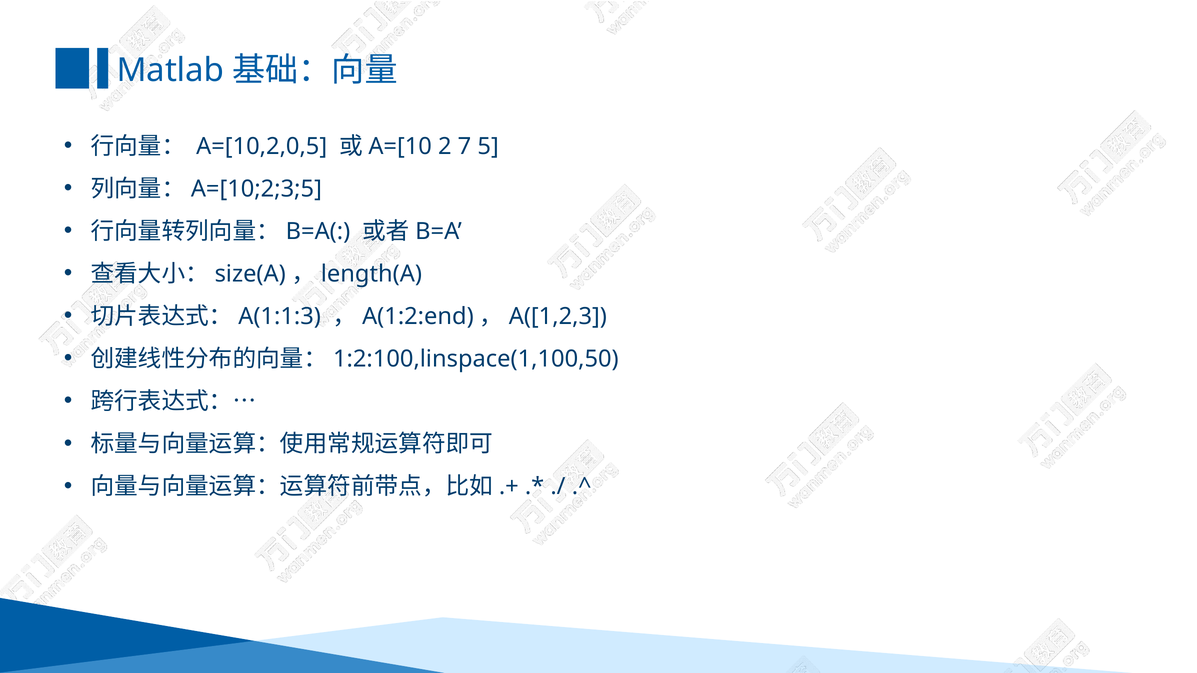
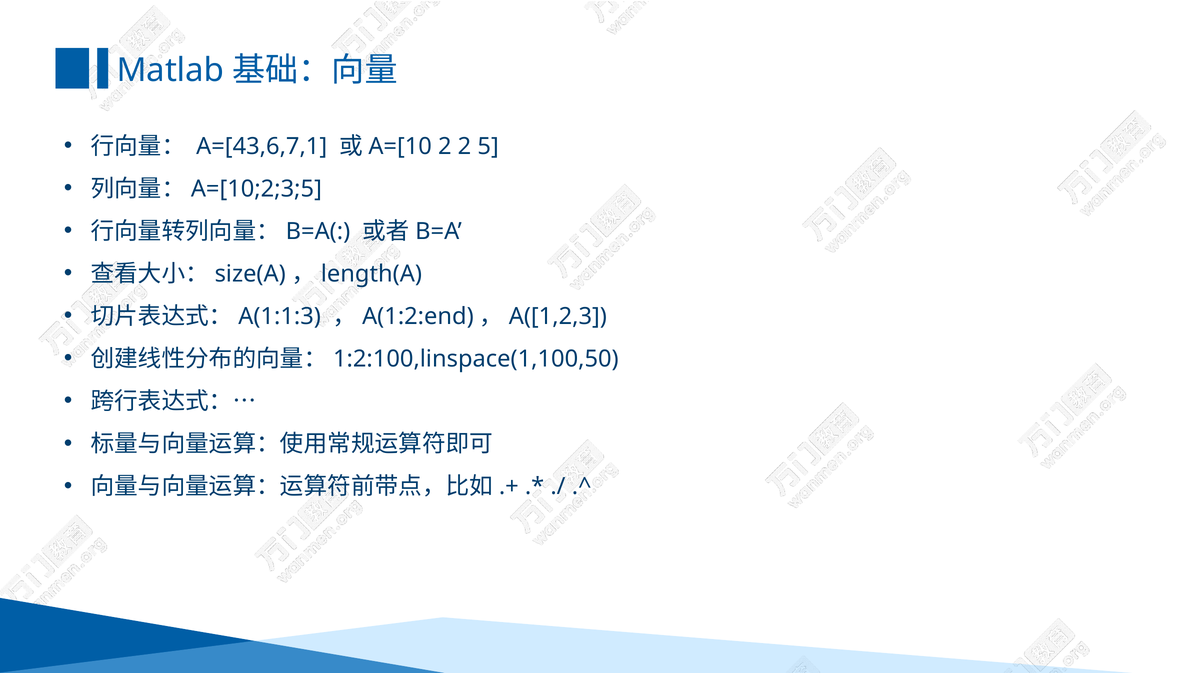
A=[10,2,0,5: A=[10,2,0,5 -> A=[43,6,7,1 (262, 146)
2 7: 7 -> 2 (465, 146)
